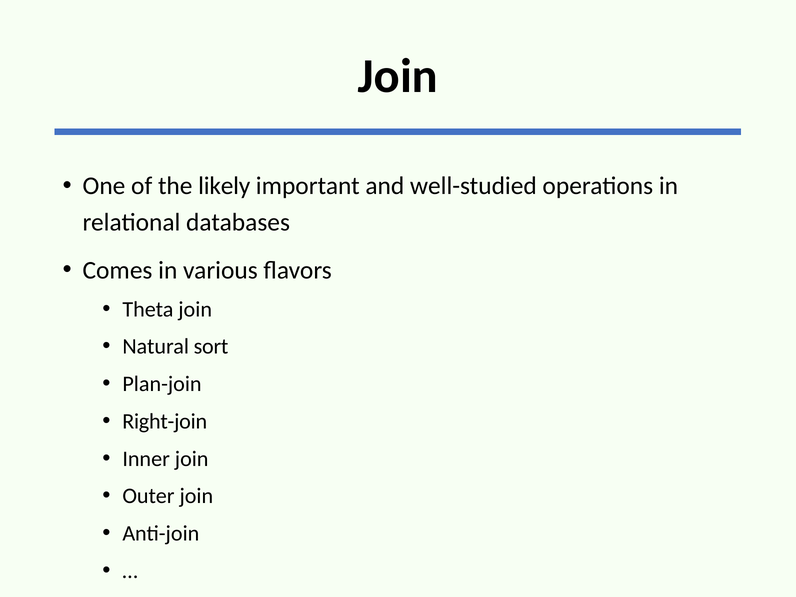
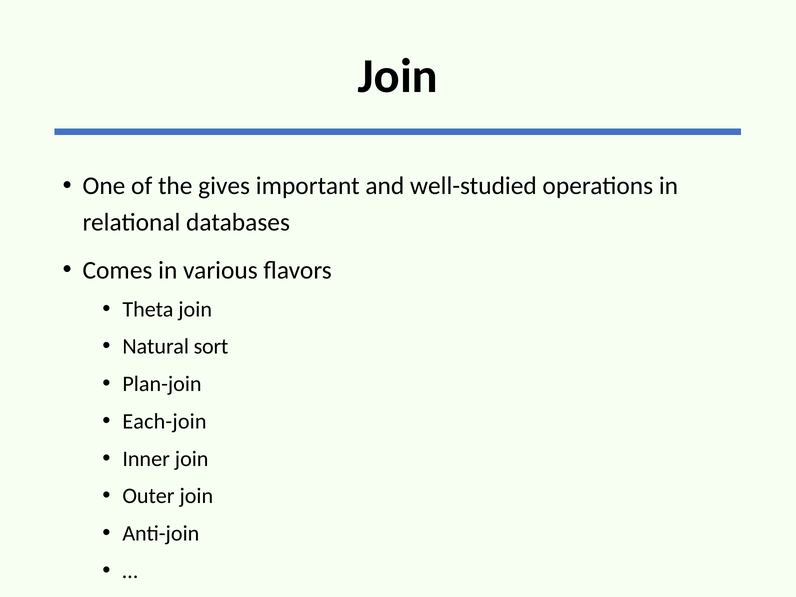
likely: likely -> gives (224, 186)
Right-join: Right-join -> Each-join (164, 421)
